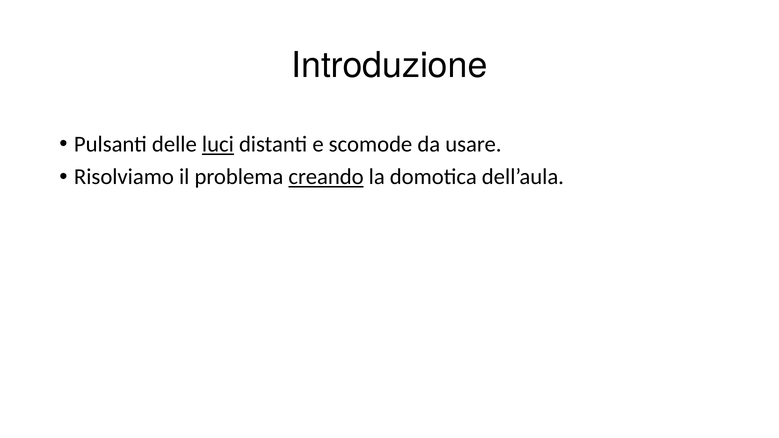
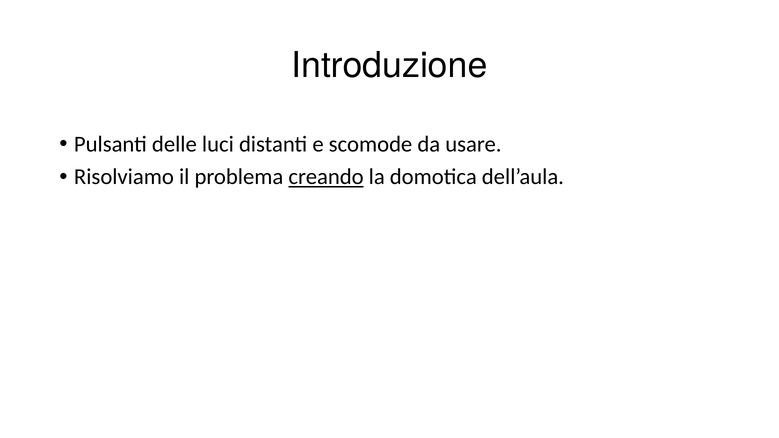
luci underline: present -> none (218, 144)
